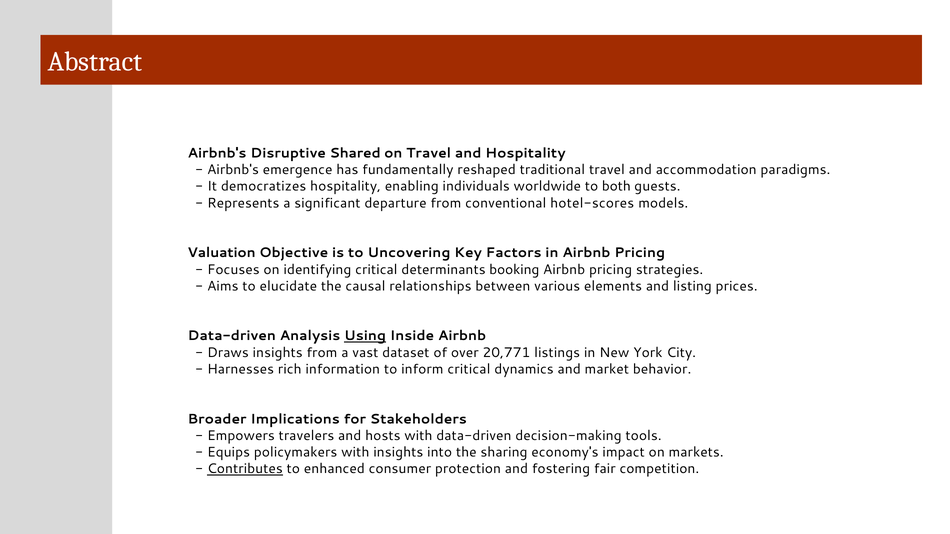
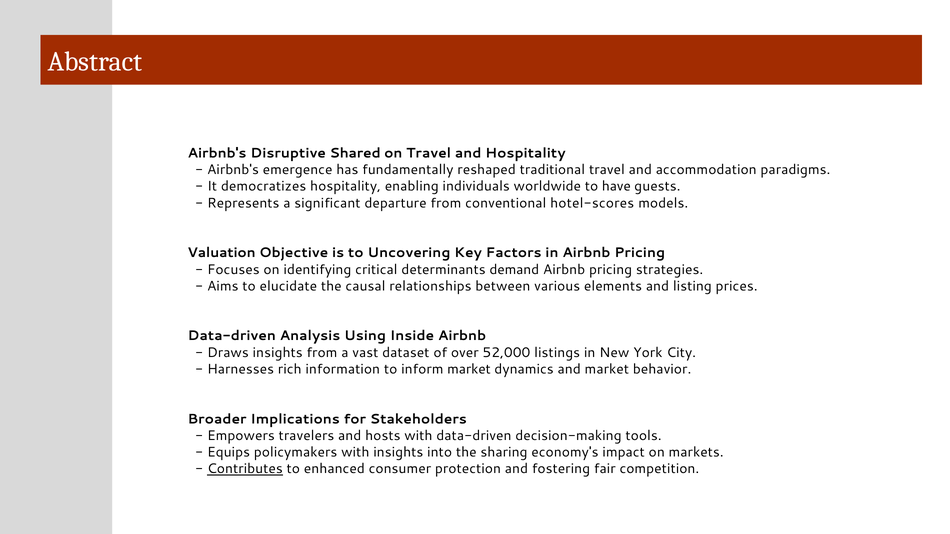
both: both -> have (616, 186)
booking: booking -> demand (514, 270)
Using underline: present -> none (365, 336)
20,771: 20,771 -> 52,000 (506, 353)
inform critical: critical -> market (469, 369)
